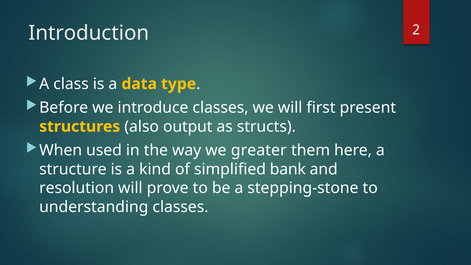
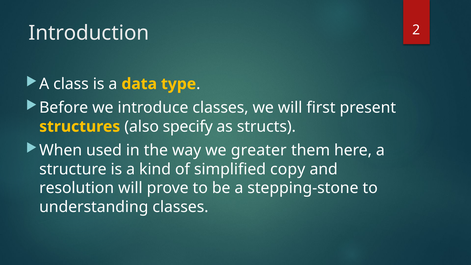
output: output -> specify (188, 127)
bank: bank -> copy (288, 169)
